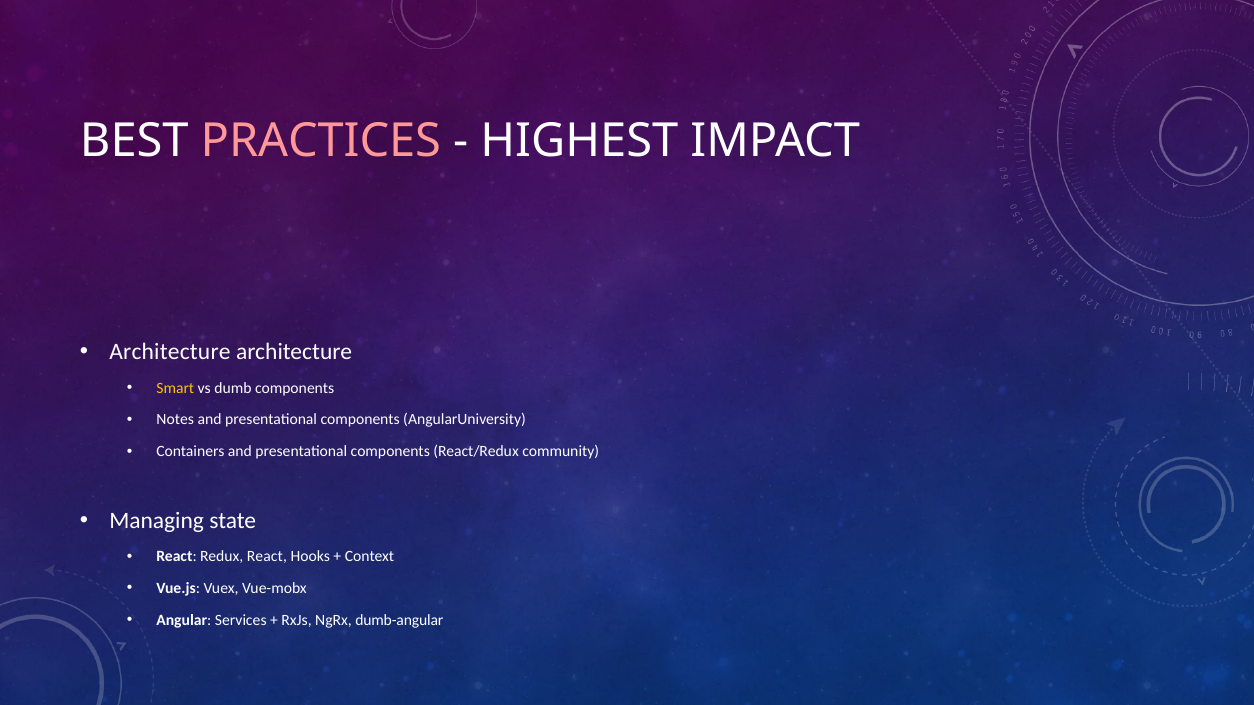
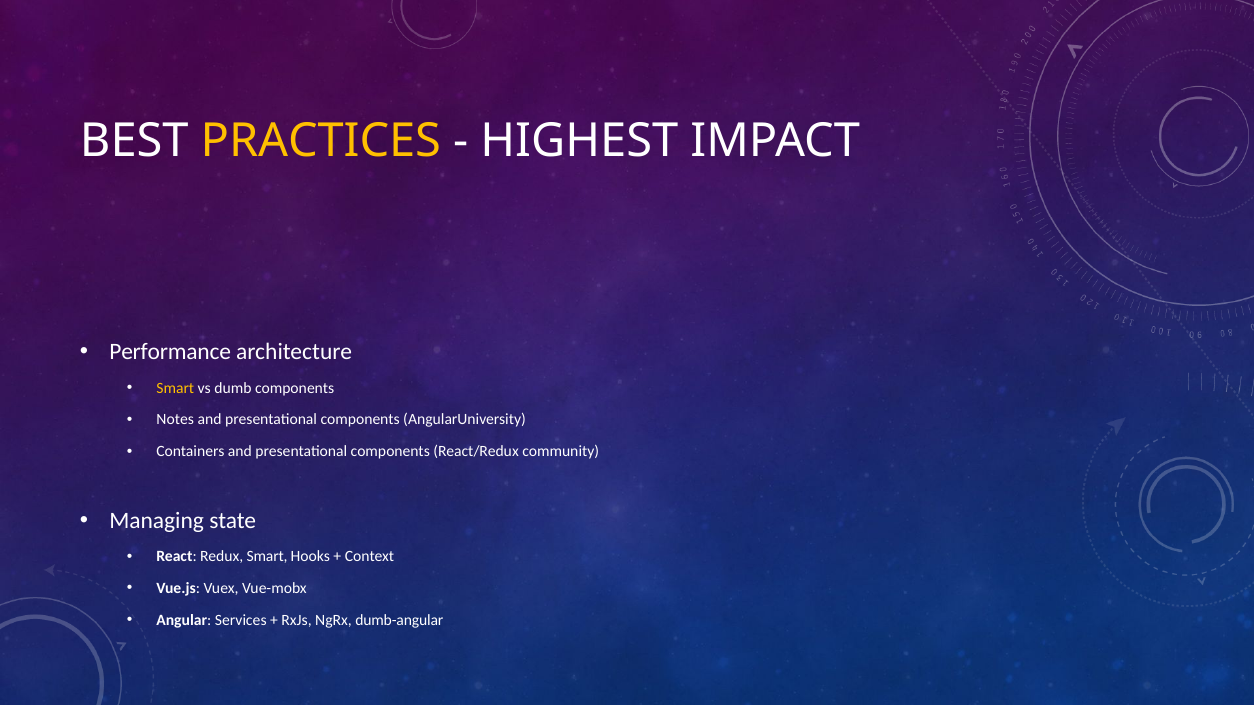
PRACTICES colour: pink -> yellow (321, 141)
Architecture: Architecture -> Performance (170, 352)
Redux React: React -> Smart (267, 557)
